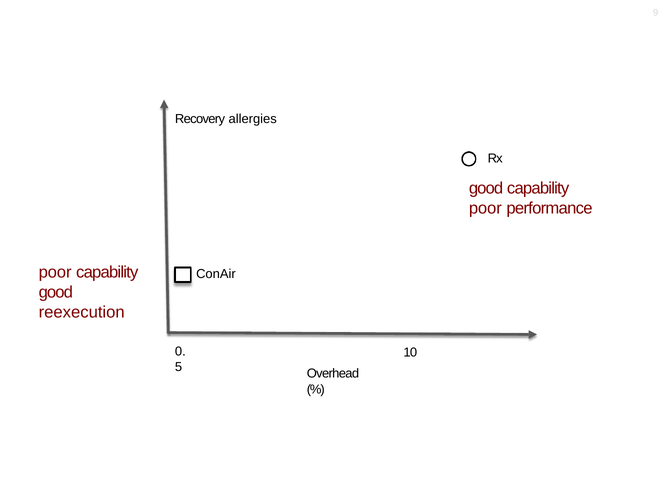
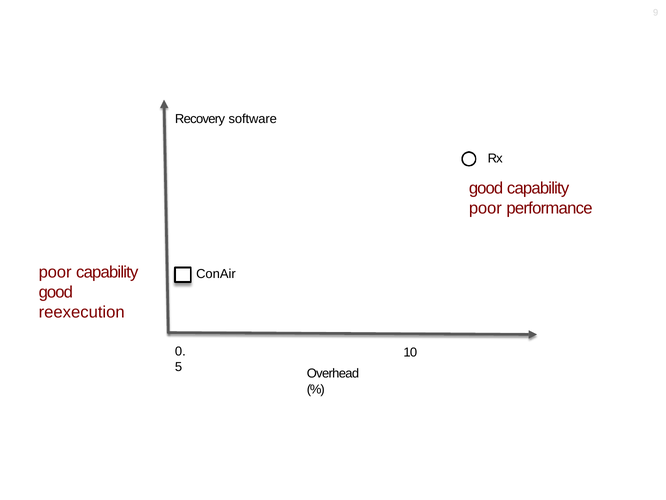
allergies: allergies -> software (253, 119)
